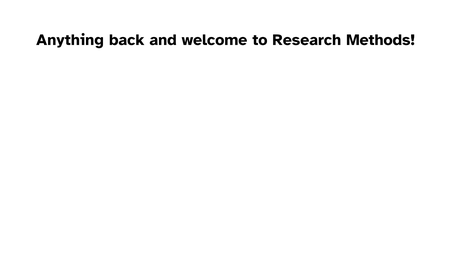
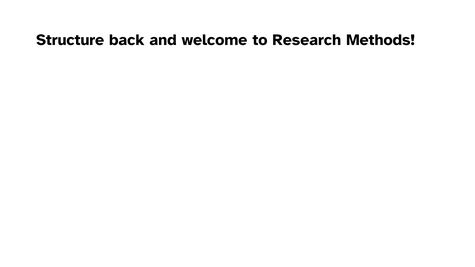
Anything: Anything -> Structure (70, 40)
